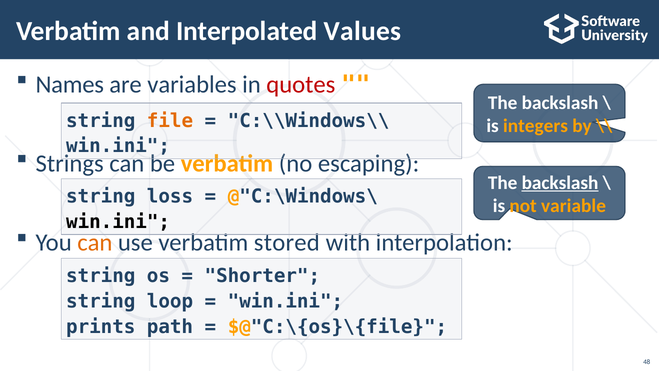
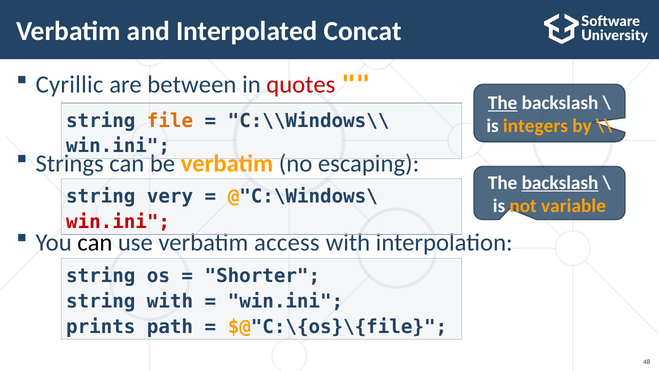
Values: Values -> Concat (363, 31)
Names: Names -> Cyrillic (70, 85)
variables: variables -> between (192, 85)
The underline: none -> present (503, 103)
loss: loss -> very (170, 196)
win.ini colour: black -> red (118, 222)
can colour: orange -> black (95, 242)
stored: stored -> access (287, 242)
string loop: loop -> with (170, 301)
